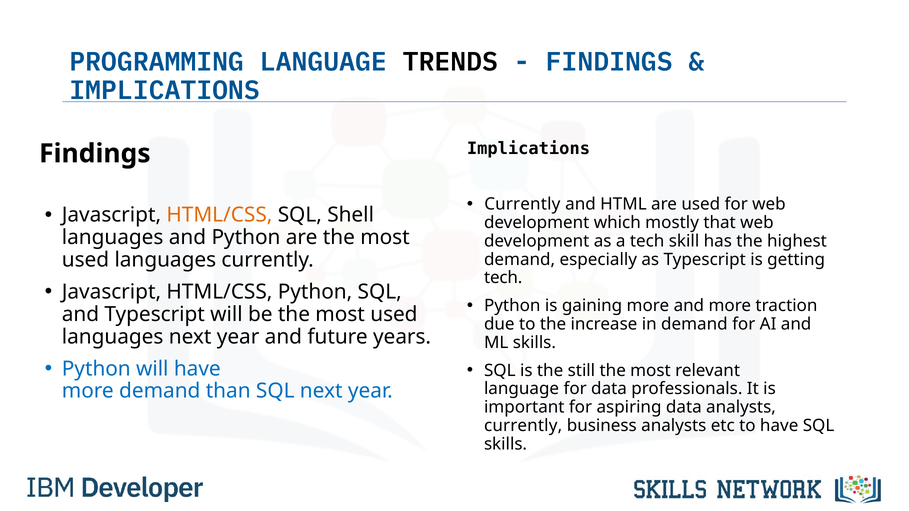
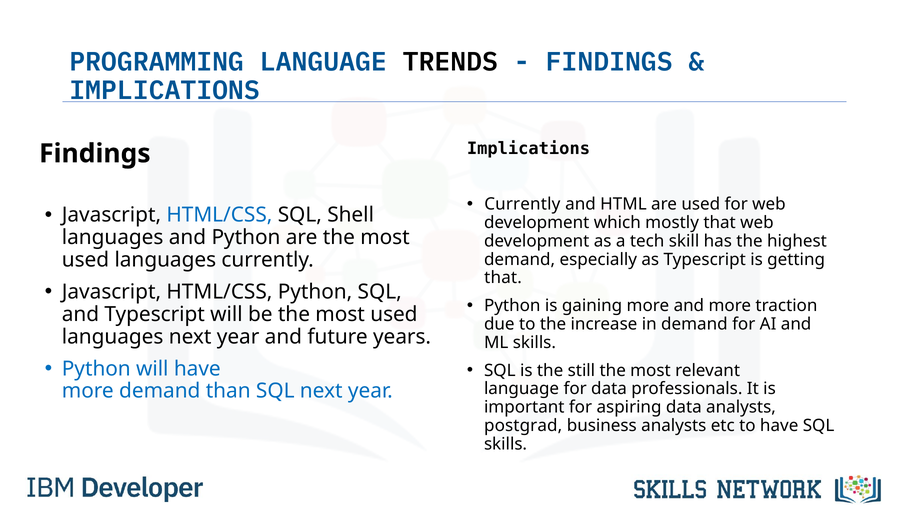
HTML/CSS colour: orange -> blue (219, 215)
tech: tech -> that (503, 278)
currently: currently -> postgrad (523, 426)
